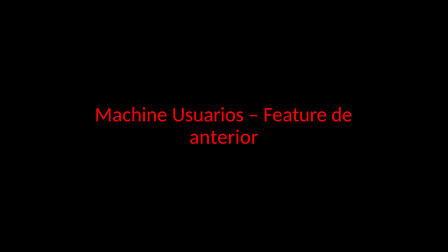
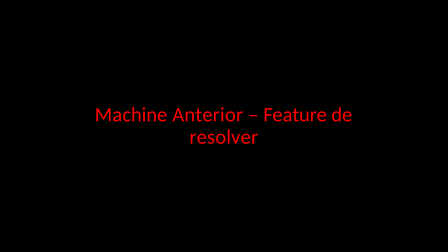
Usuarios: Usuarios -> Anterior (208, 115)
anterior: anterior -> resolver (224, 137)
